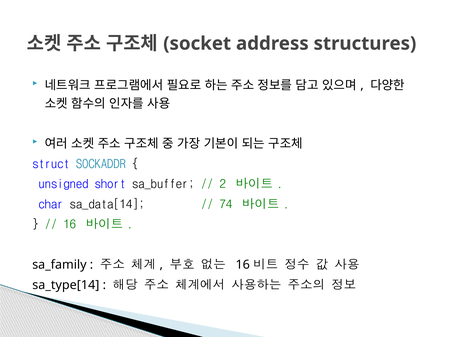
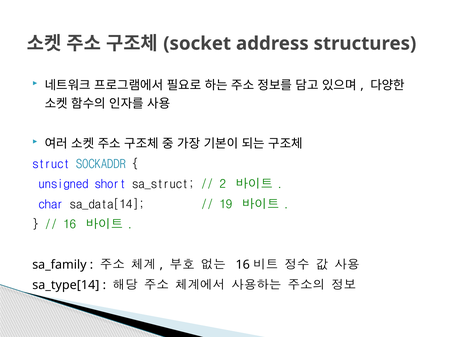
sa_buffer: sa_buffer -> sa_struct (163, 184)
74: 74 -> 19 (226, 204)
